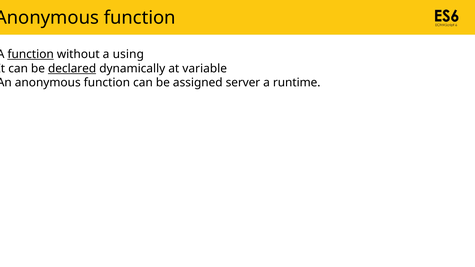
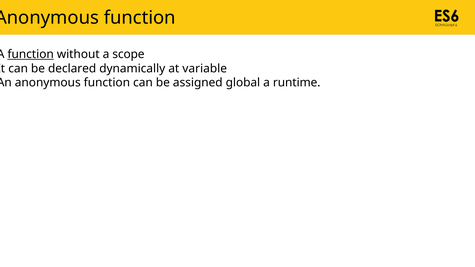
using: using -> scope (128, 54)
declared underline: present -> none (72, 69)
server: server -> global (243, 83)
